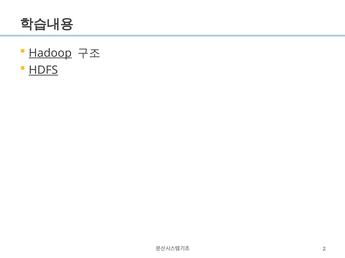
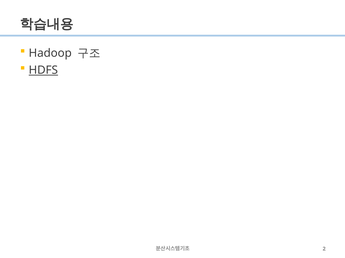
Hadoop underline: present -> none (50, 53)
